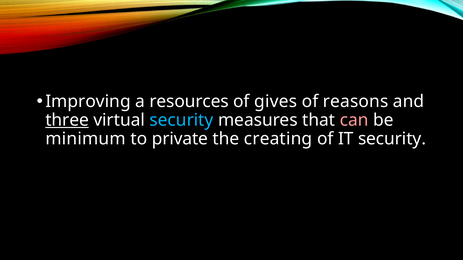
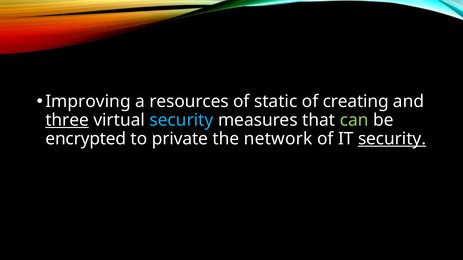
gives: gives -> static (276, 102)
reasons: reasons -> creating (356, 102)
can colour: pink -> light green (354, 120)
minimum: minimum -> encrypted (86, 139)
creating: creating -> network (278, 139)
security underline: none -> present (392, 139)
